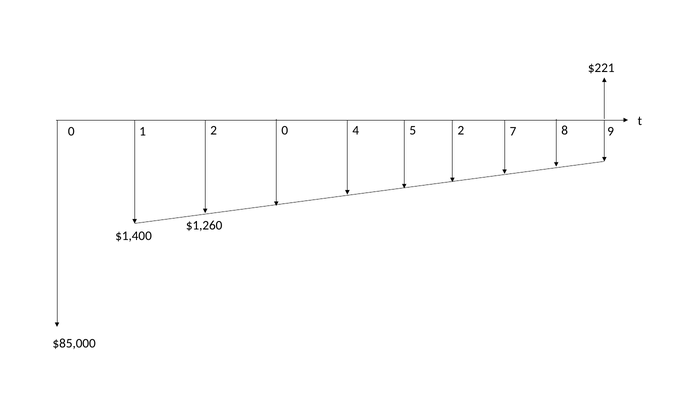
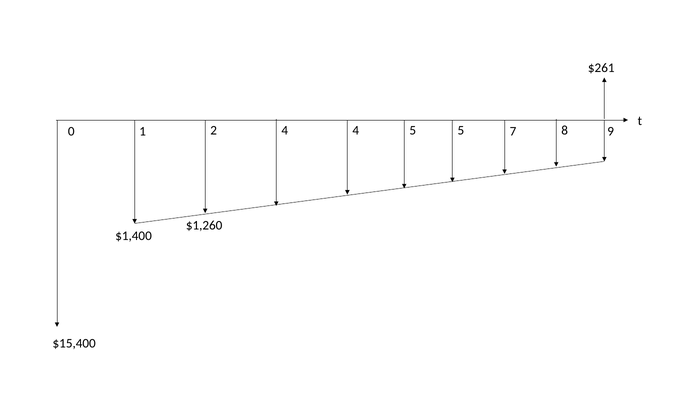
$221: $221 -> $261 (601, 68)
2 0: 0 -> 4 (285, 130)
5 2: 2 -> 5 (461, 130)
$85,000: $85,000 -> $15,400 (74, 343)
